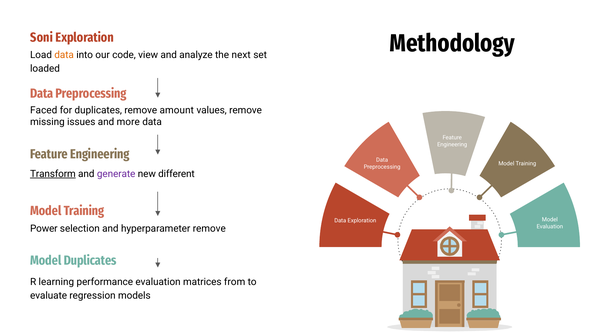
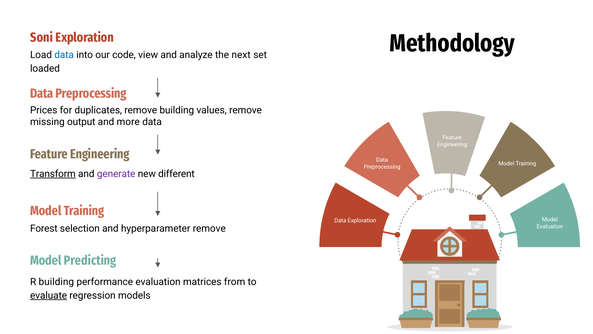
data colour: orange -> blue (64, 55)
Faced: Faced -> Prices (44, 110)
remove amount: amount -> building (177, 110)
issues: issues -> output (81, 122)
Power: Power -> Forest (44, 228)
Model Duplicates: Duplicates -> Predicting (90, 260)
R learning: learning -> building (56, 281)
evaluate underline: none -> present (49, 295)
